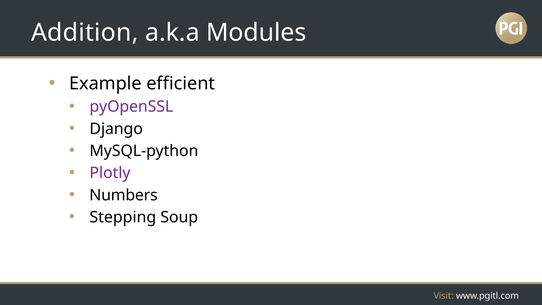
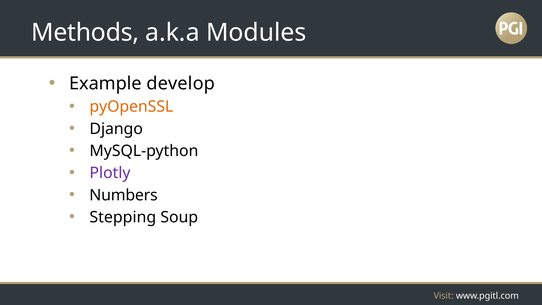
Addition: Addition -> Methods (85, 33)
efficient: efficient -> develop (181, 83)
pyOpenSSL colour: purple -> orange (131, 107)
